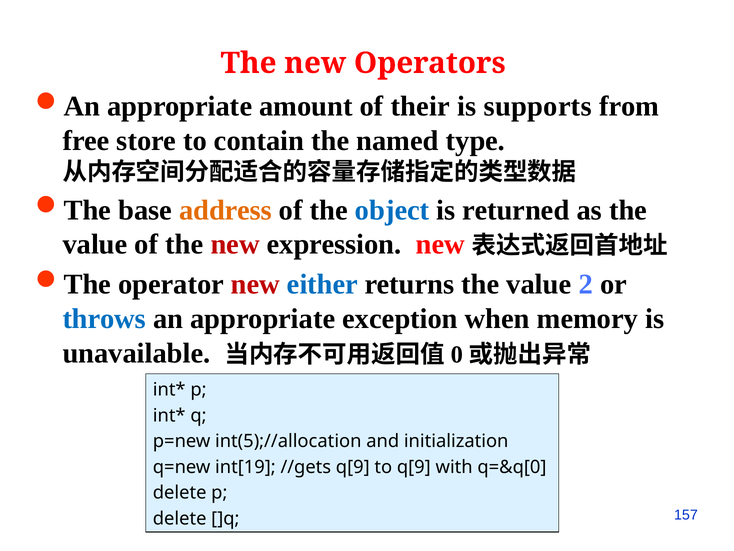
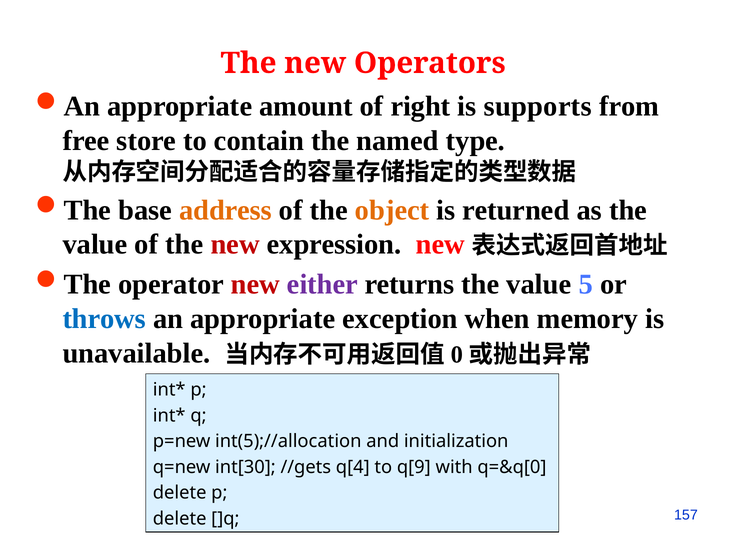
their: their -> right (420, 106)
object colour: blue -> orange (392, 210)
either colour: blue -> purple (323, 284)
2: 2 -> 5 (586, 284)
int[19: int[19 -> int[30 (245, 467)
//gets q[9: q[9 -> q[4 (353, 467)
